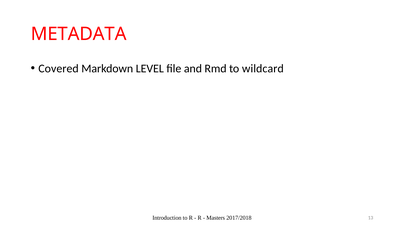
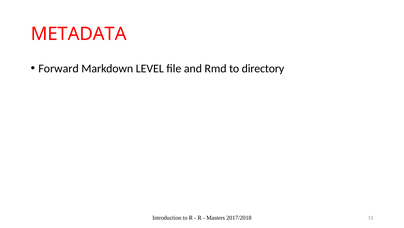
Covered: Covered -> Forward (59, 68)
wildcard: wildcard -> directory (263, 68)
